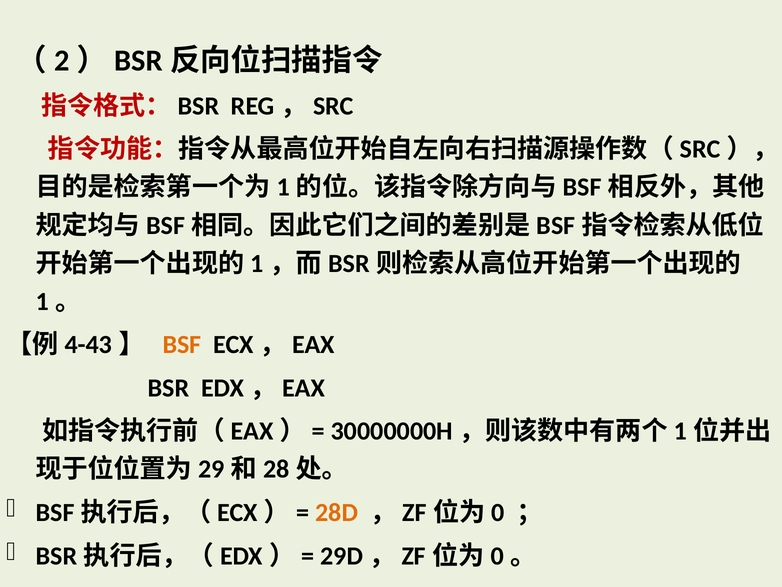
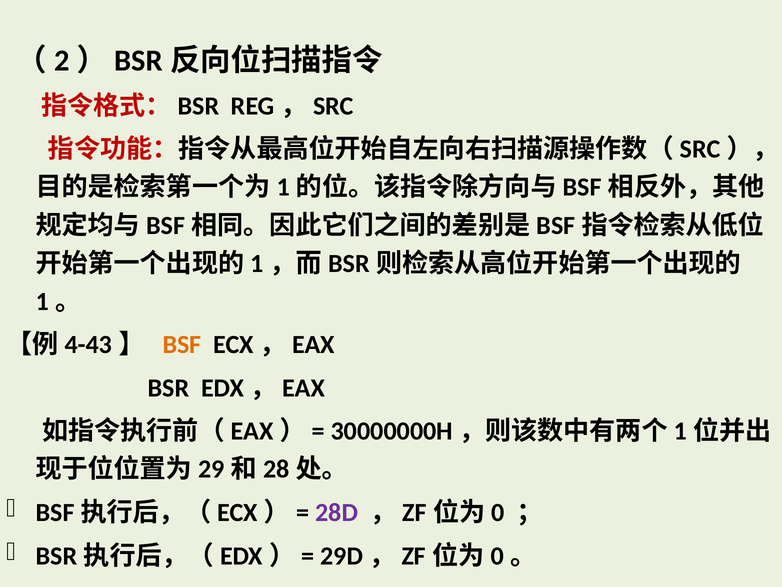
28D colour: orange -> purple (337, 512)
